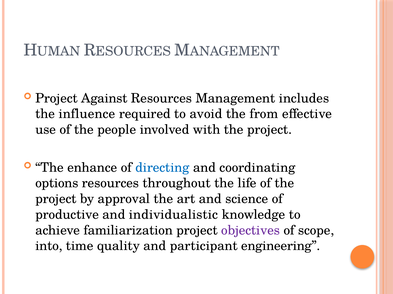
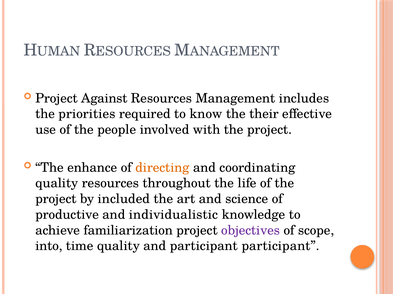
influence: influence -> priorities (87, 114)
avoid: avoid -> know (206, 114)
from: from -> their (264, 114)
directing colour: blue -> orange (162, 168)
options: options -> quality (57, 184)
approval: approval -> included (124, 199)
participant engineering: engineering -> participant (281, 247)
